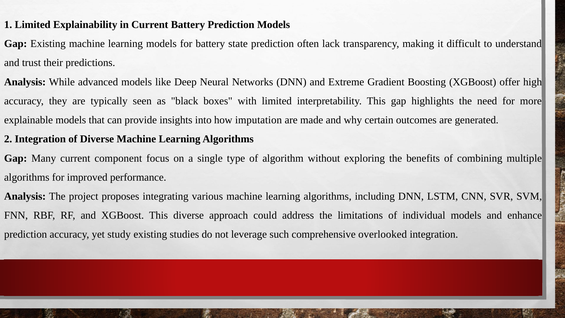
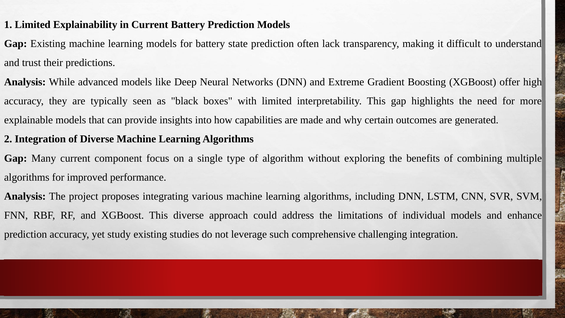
imputation: imputation -> capabilities (259, 120)
overlooked: overlooked -> challenging (383, 234)
